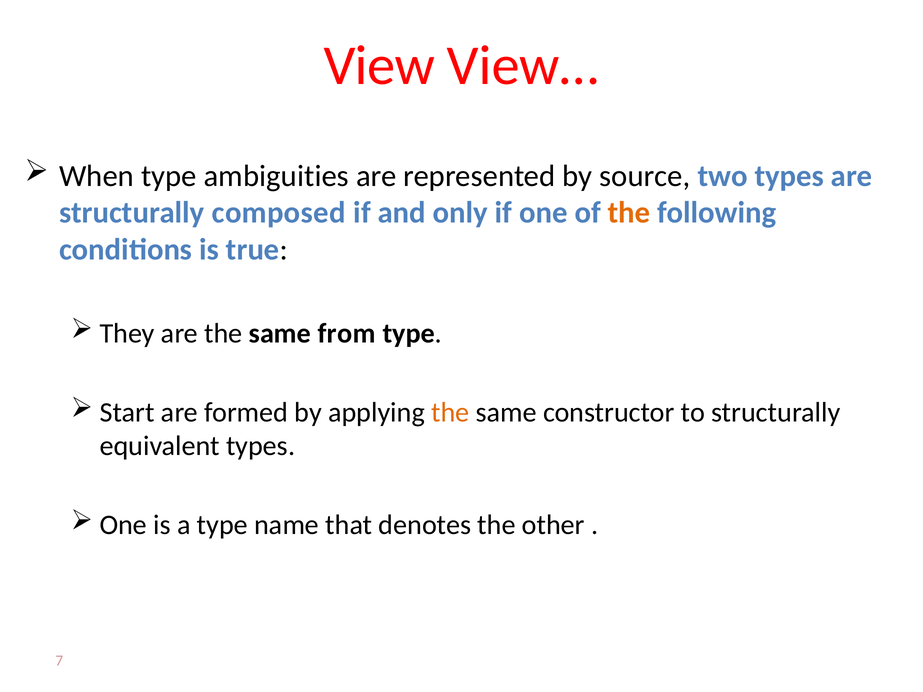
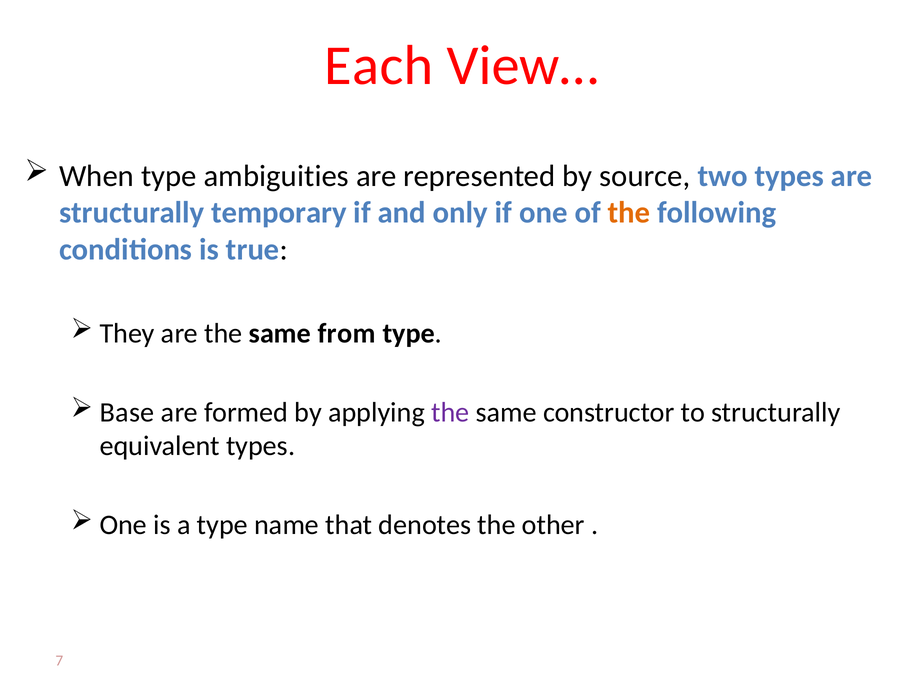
View: View -> Each (379, 66)
composed: composed -> temporary (279, 213)
Start: Start -> Base (127, 413)
the colour: orange -> purple (450, 413)
